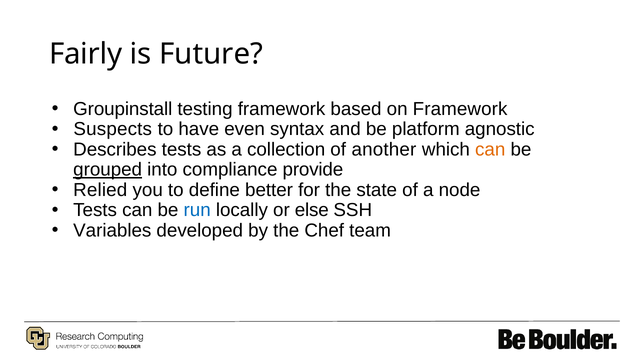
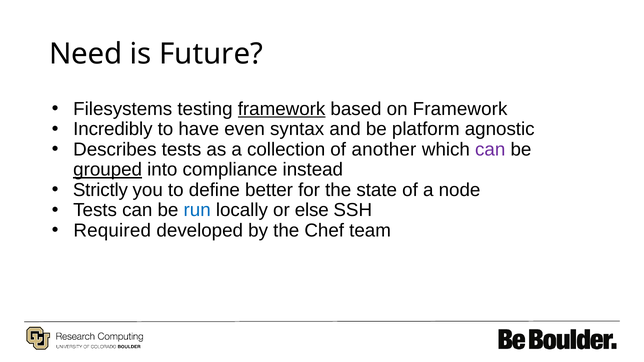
Fairly: Fairly -> Need (86, 54)
Groupinstall: Groupinstall -> Filesystems (123, 109)
framework underline: none -> present (282, 109)
Suspects: Suspects -> Incredibly (113, 129)
can colour: orange -> purple (490, 149)
provide: provide -> instead (313, 170)
Relied: Relied -> Strictly (100, 190)
Variables: Variables -> Required (112, 231)
